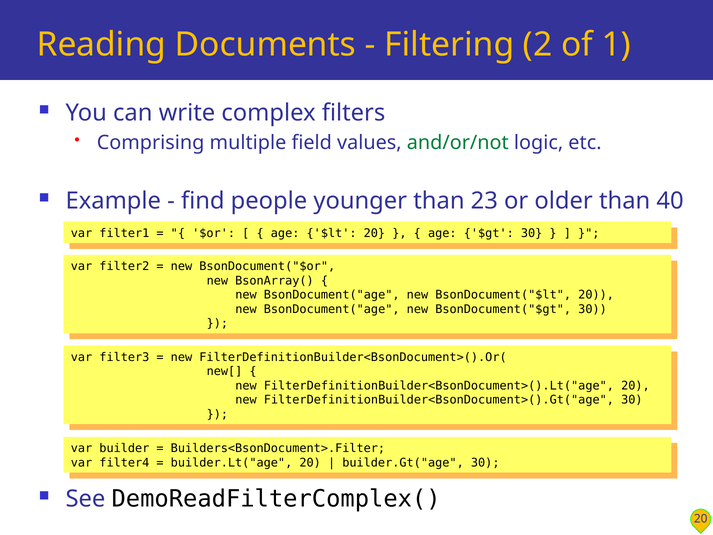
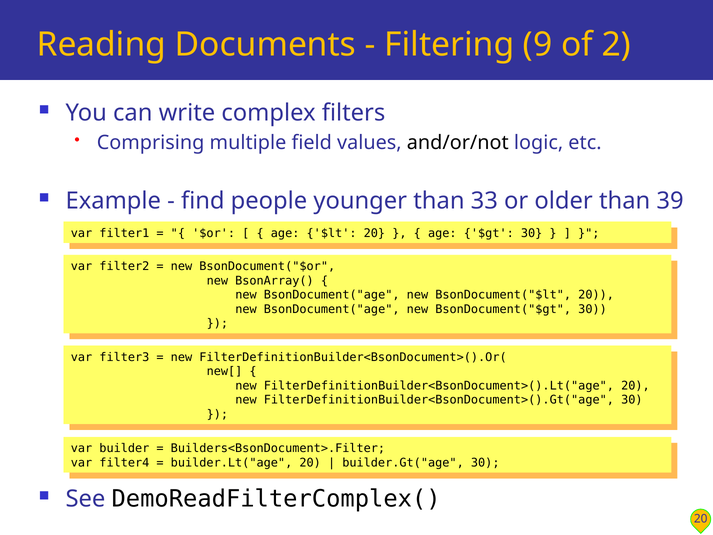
2: 2 -> 9 (538, 44)
1: 1 -> 2 (616, 44)
and/or/not colour: green -> black (458, 143)
23: 23 -> 33 (484, 201)
40: 40 -> 39 (670, 201)
